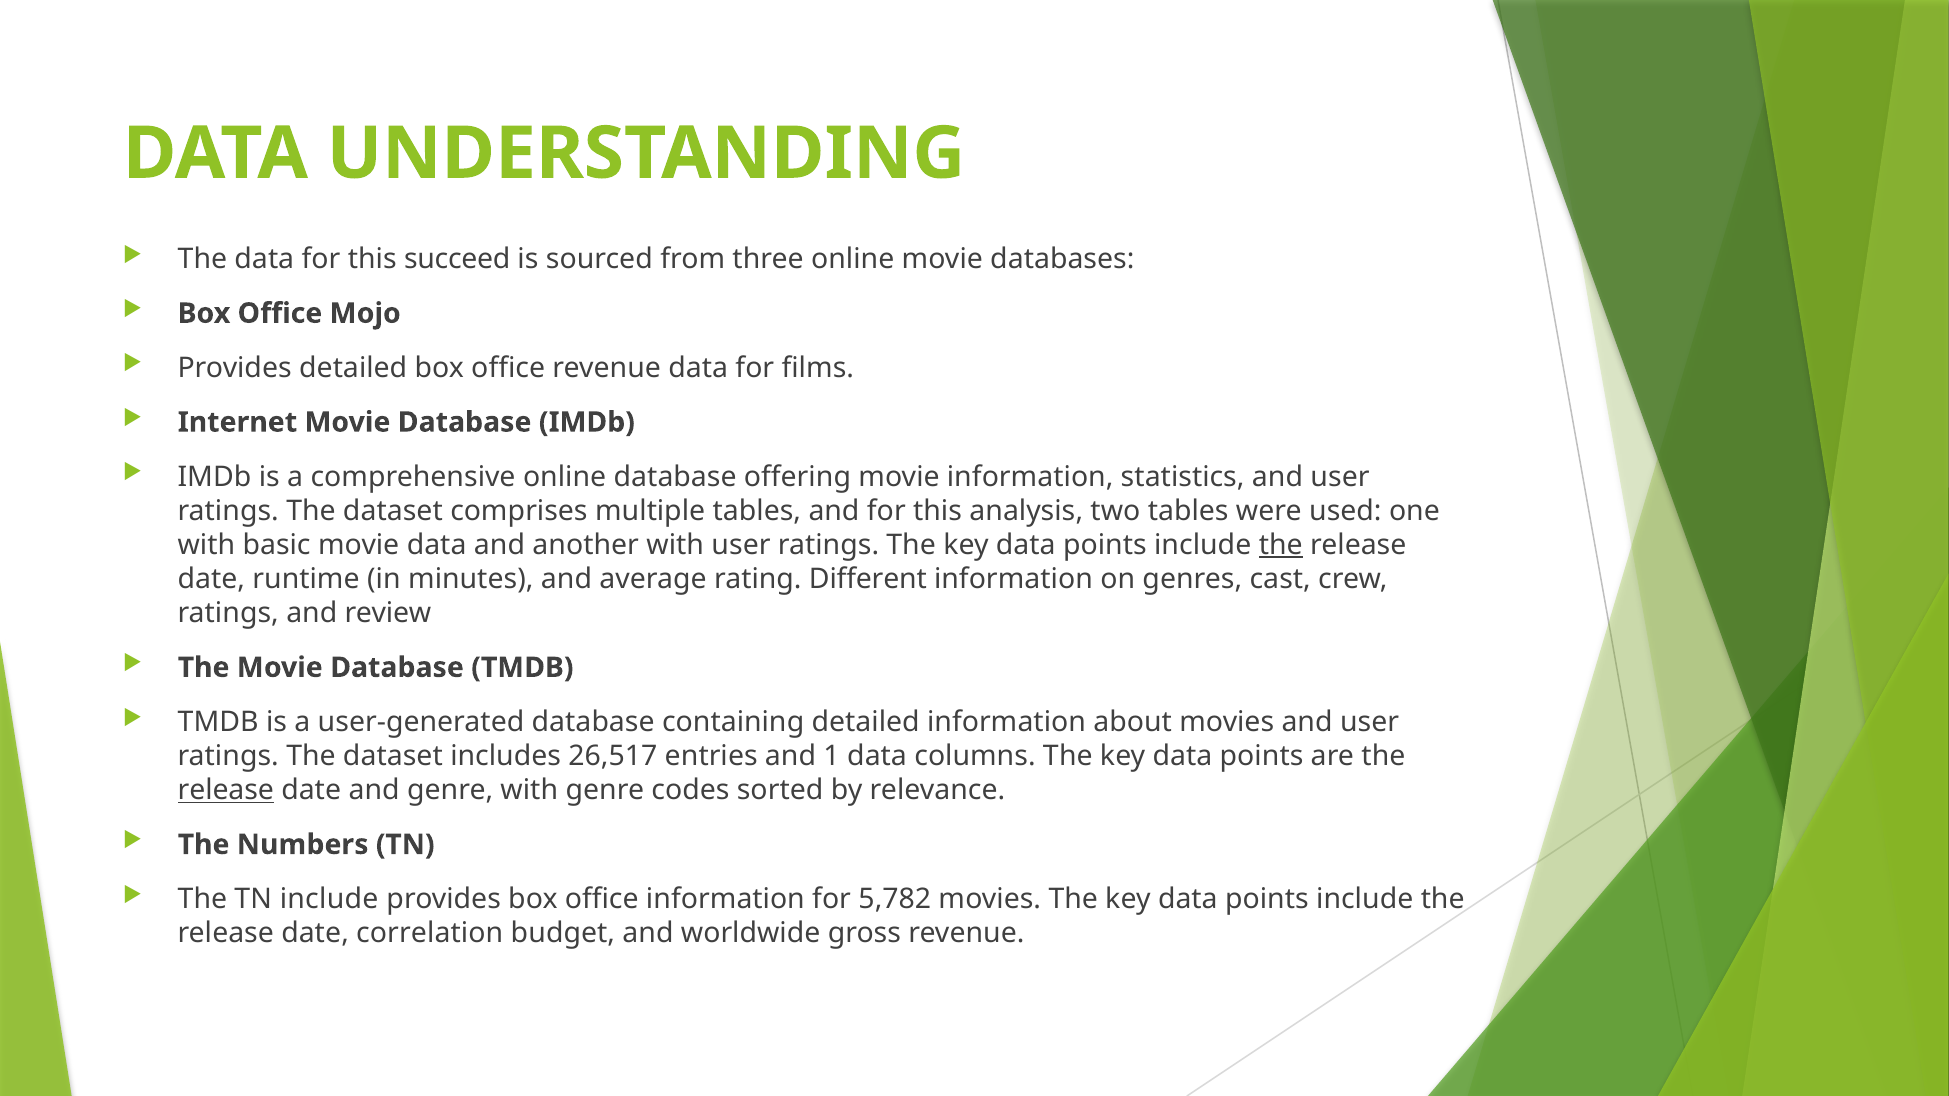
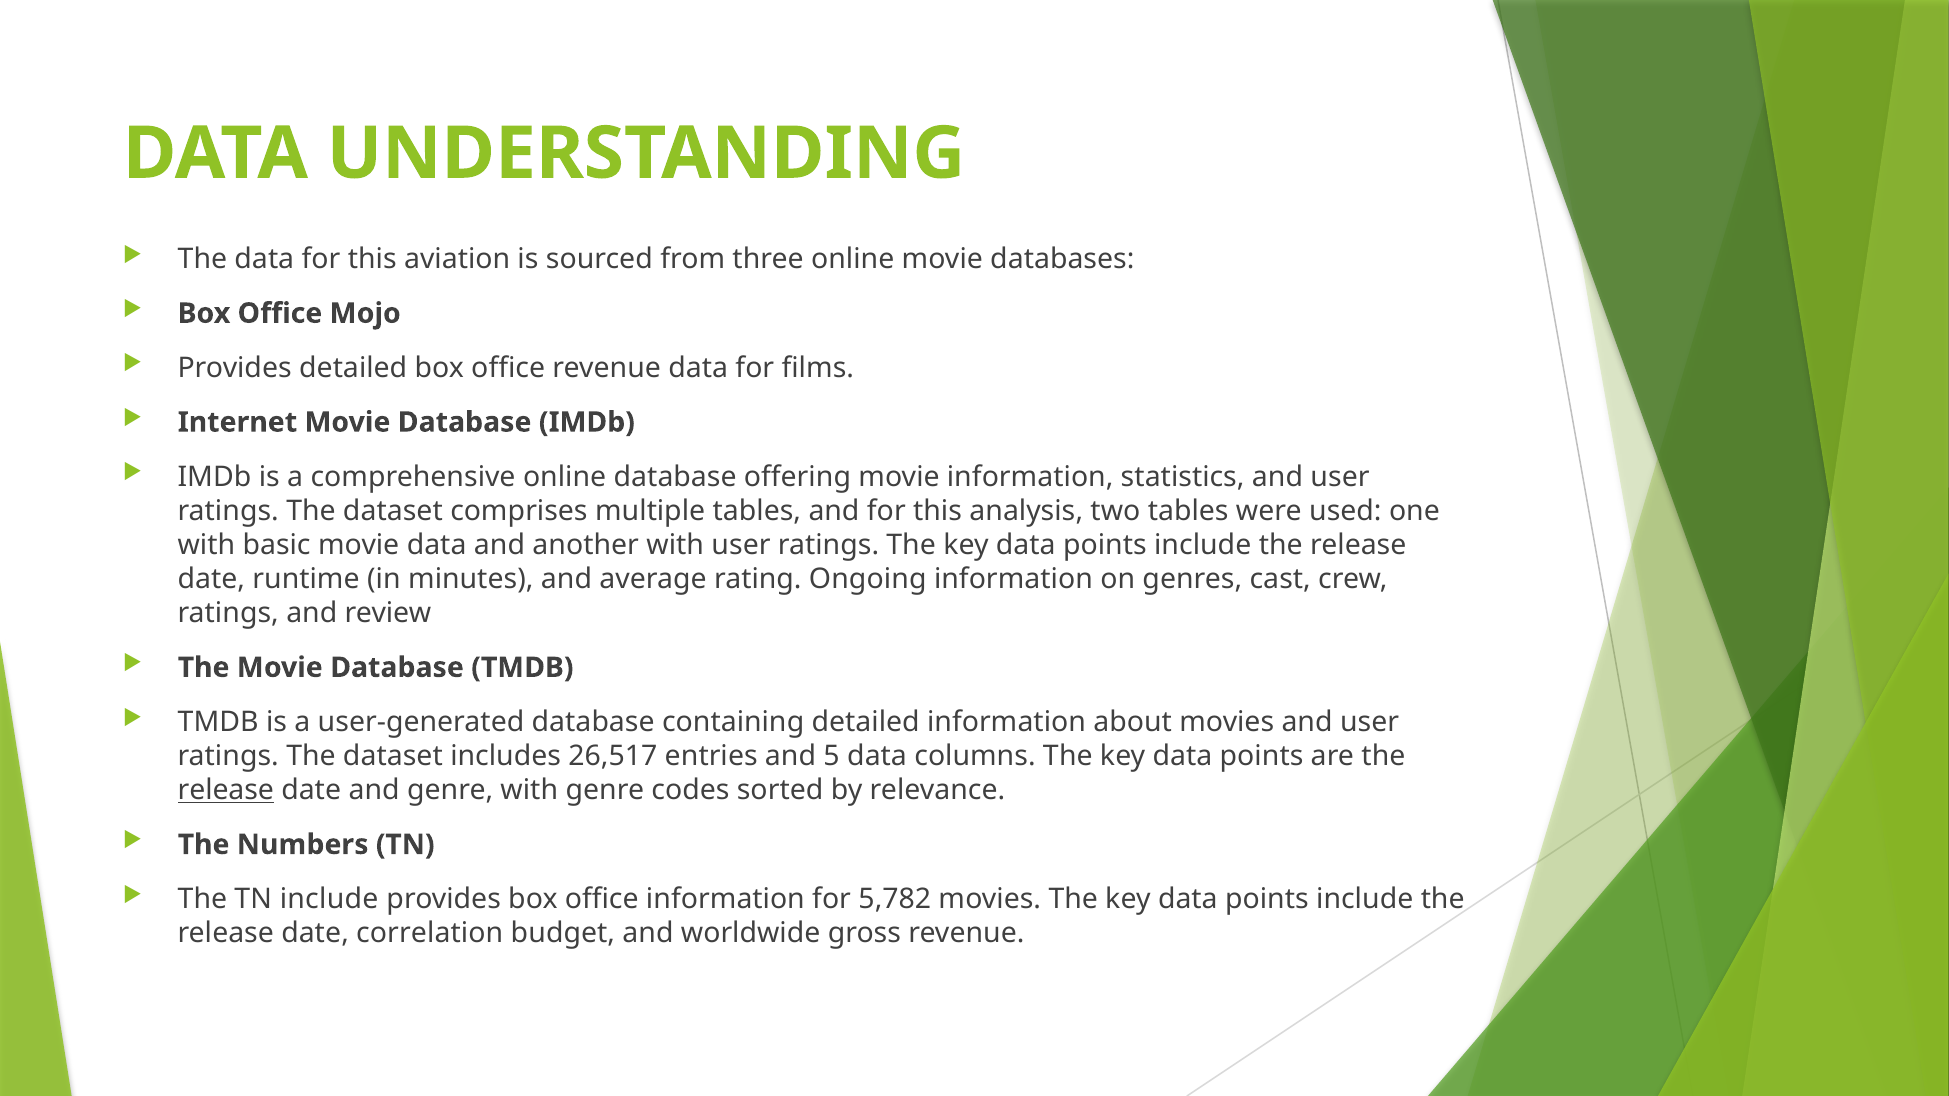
succeed: succeed -> aviation (457, 259)
the underline: present -> none (1281, 545)
Different: Different -> Ongoing (868, 579)
1: 1 -> 5 (832, 756)
